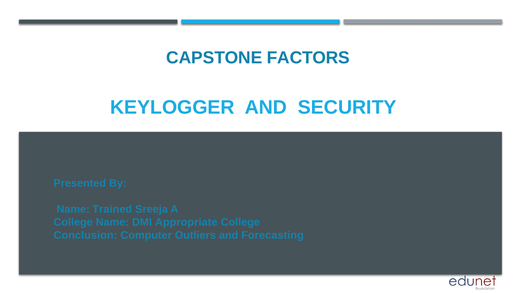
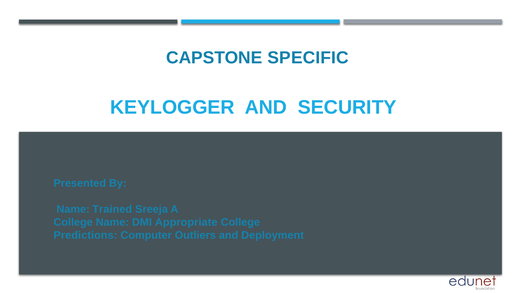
FACTORS: FACTORS -> SPECIFIC (308, 58)
Conclusion: Conclusion -> Predictions (85, 235)
Forecasting: Forecasting -> Deployment (273, 235)
